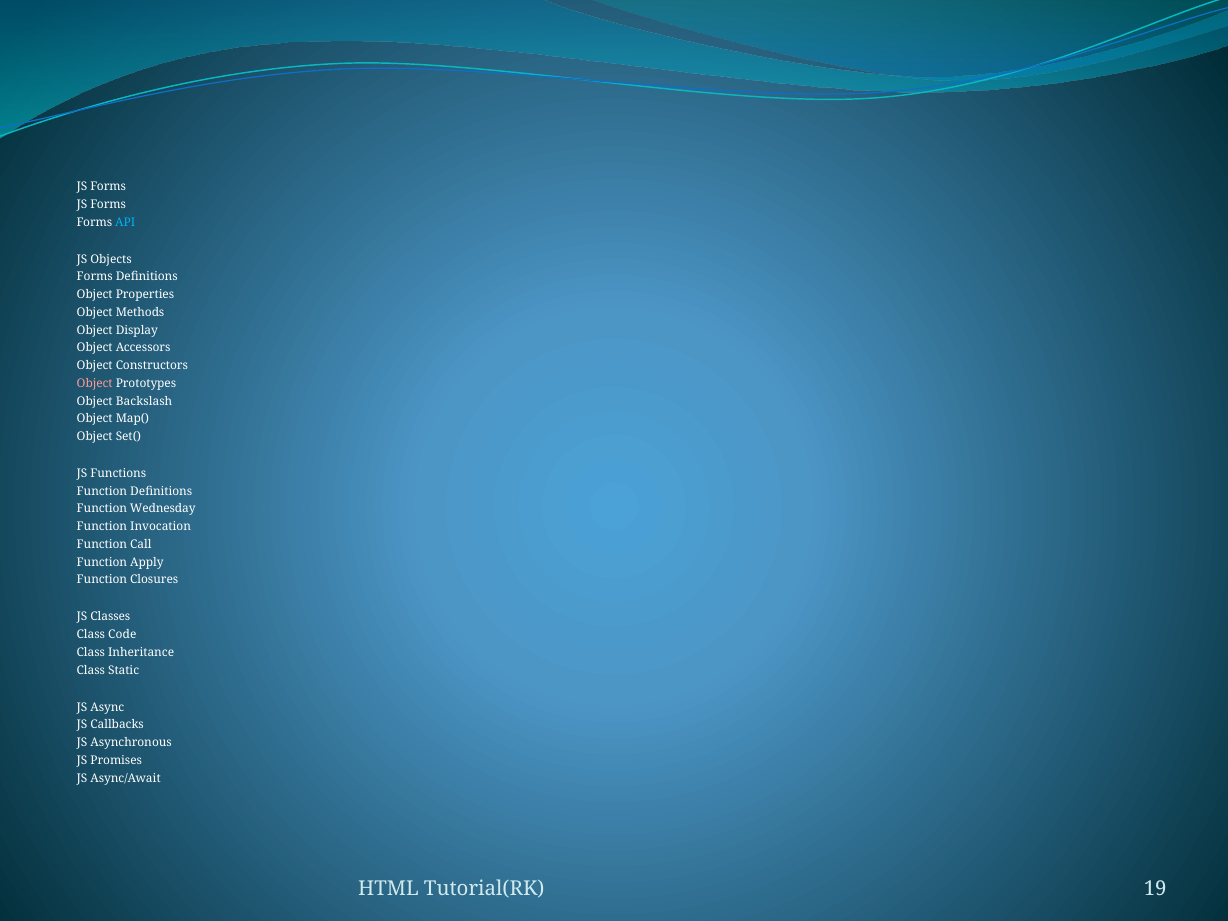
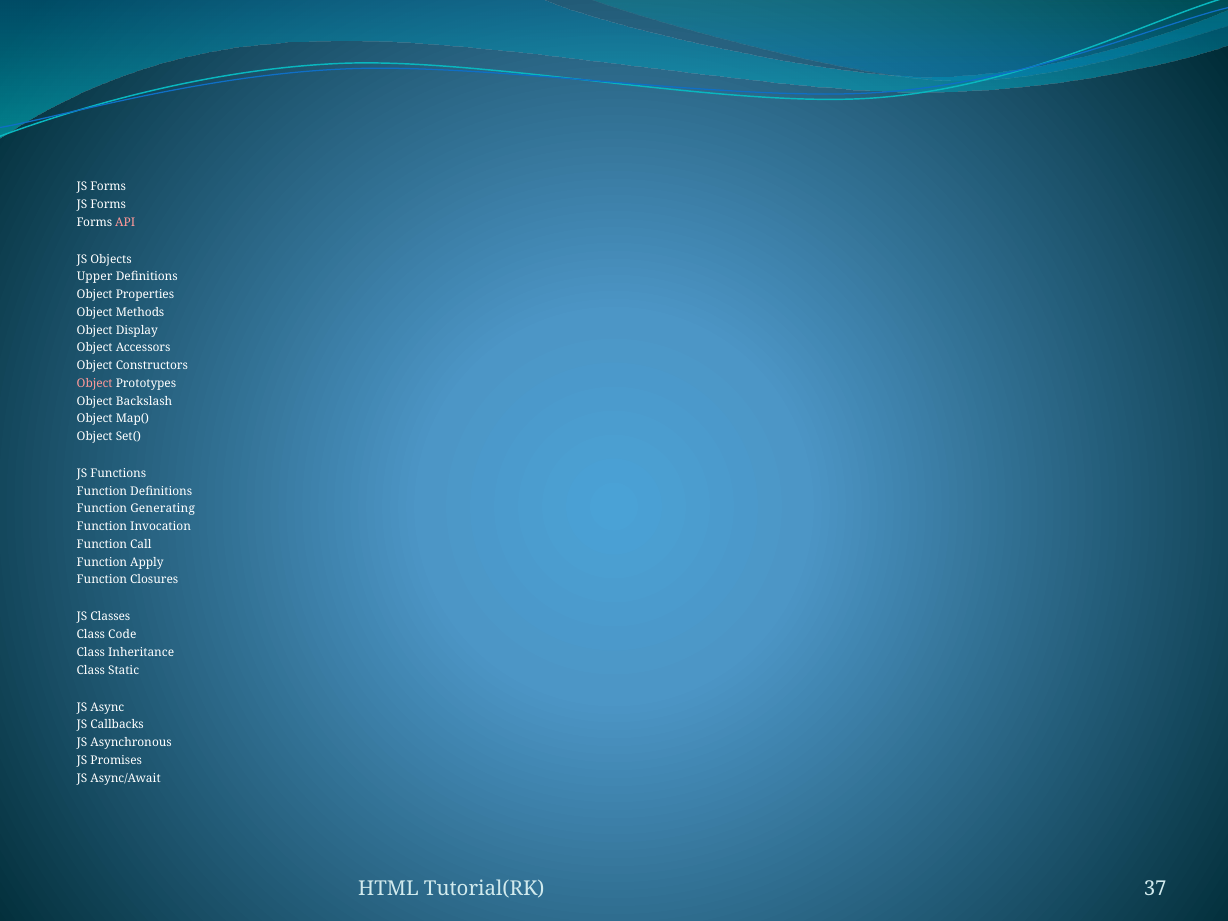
API colour: light blue -> pink (125, 222)
Forms: Forms -> Upper (95, 277)
Wednesday: Wednesday -> Generating (163, 509)
19: 19 -> 37 (1155, 888)
